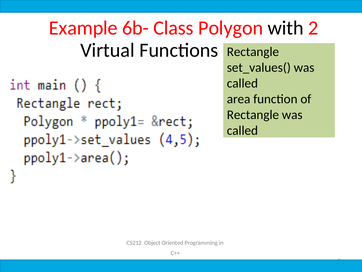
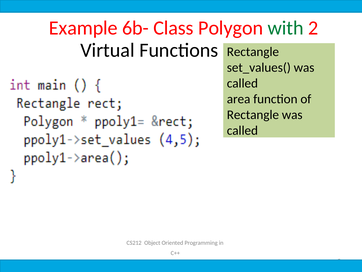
with colour: black -> green (286, 28)
